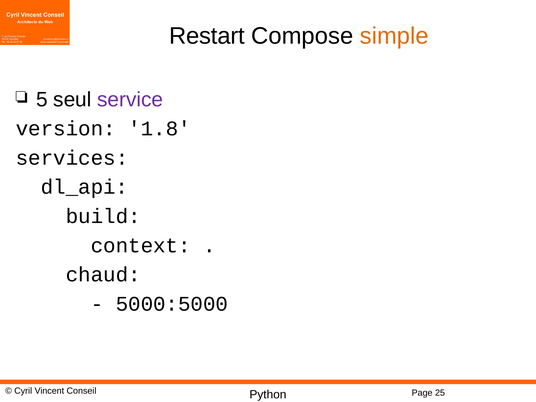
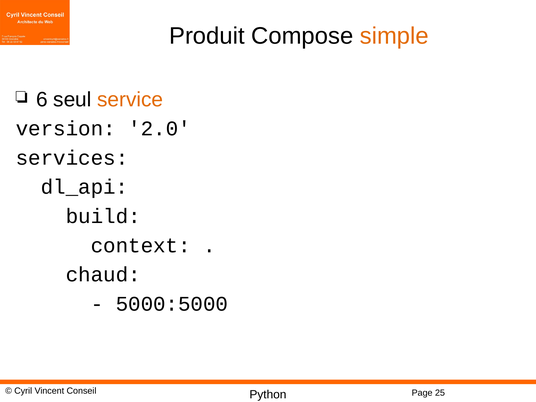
Restart: Restart -> Produit (207, 36)
5: 5 -> 6 (42, 99)
service colour: purple -> orange (130, 99)
1.8: 1.8 -> 2.0 (159, 129)
